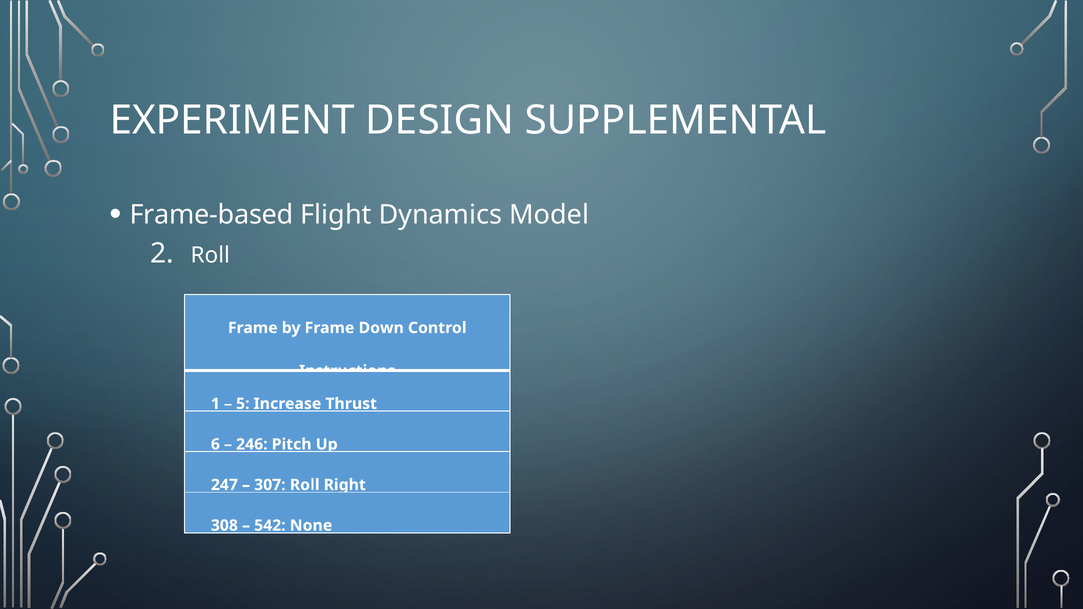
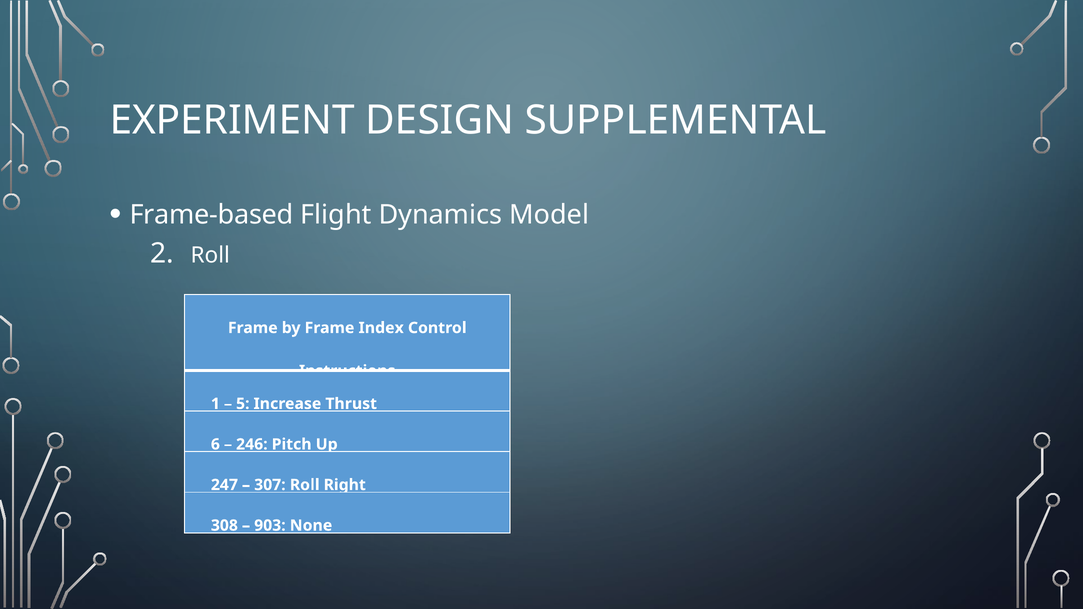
Down: Down -> Index (381, 328)
542: 542 -> 903 (270, 526)
